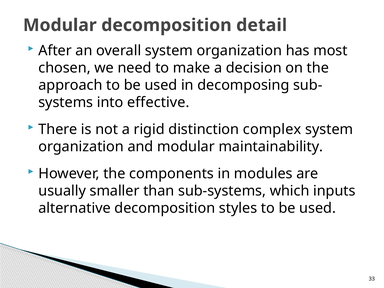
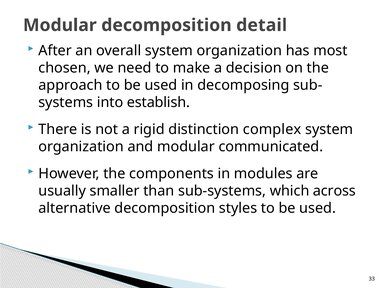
effective: effective -> establish (158, 102)
maintainability: maintainability -> communicated (271, 147)
inputs: inputs -> across (334, 191)
